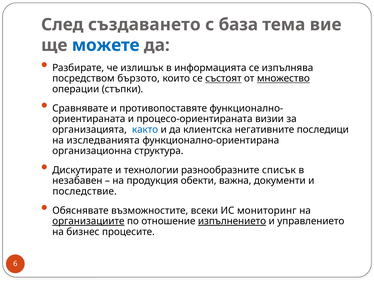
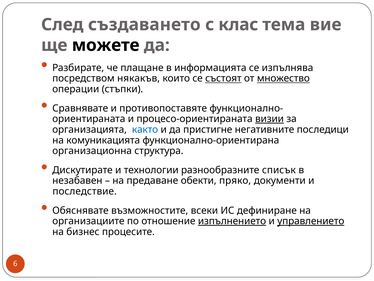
база: база -> клас (238, 25)
можете colour: blue -> black (106, 45)
излишък: излишък -> плащане (142, 68)
бързото: бързото -> някакъв (139, 78)
визии underline: none -> present (269, 119)
клиентска: клиентска -> пристигне (208, 129)
изследванията: изследванията -> комуникацията (103, 140)
продукция: продукция -> предаване (152, 180)
важна: важна -> пряко (235, 180)
мониторинг: мониторинг -> дефиниране (267, 210)
организациите underline: present -> none (88, 221)
управлението underline: none -> present (311, 221)
